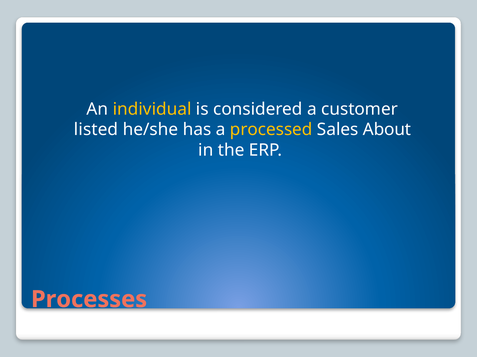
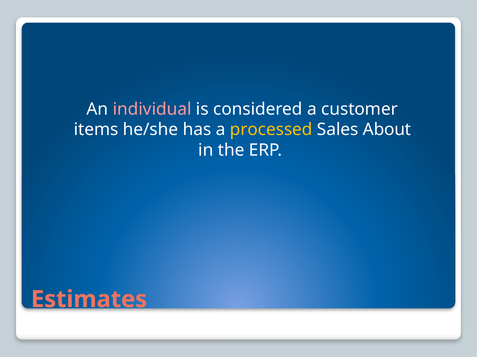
individual colour: yellow -> pink (152, 109)
listed: listed -> items (96, 130)
Processes: Processes -> Estimates (89, 300)
